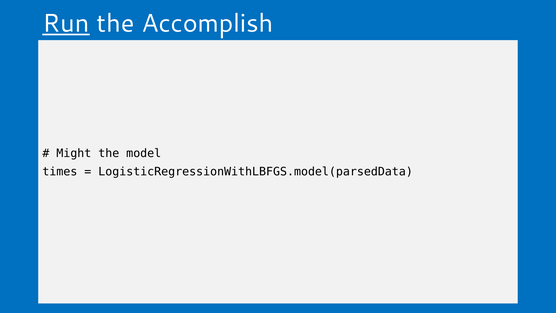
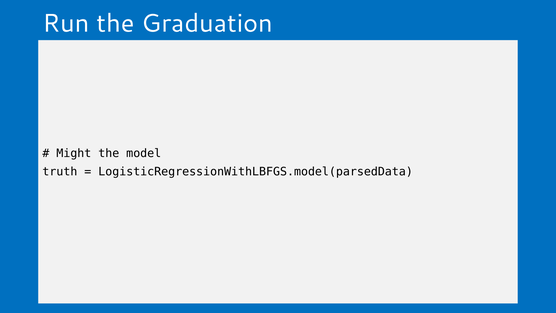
Run underline: present -> none (66, 23)
Accomplish: Accomplish -> Graduation (207, 23)
times: times -> truth (60, 172)
